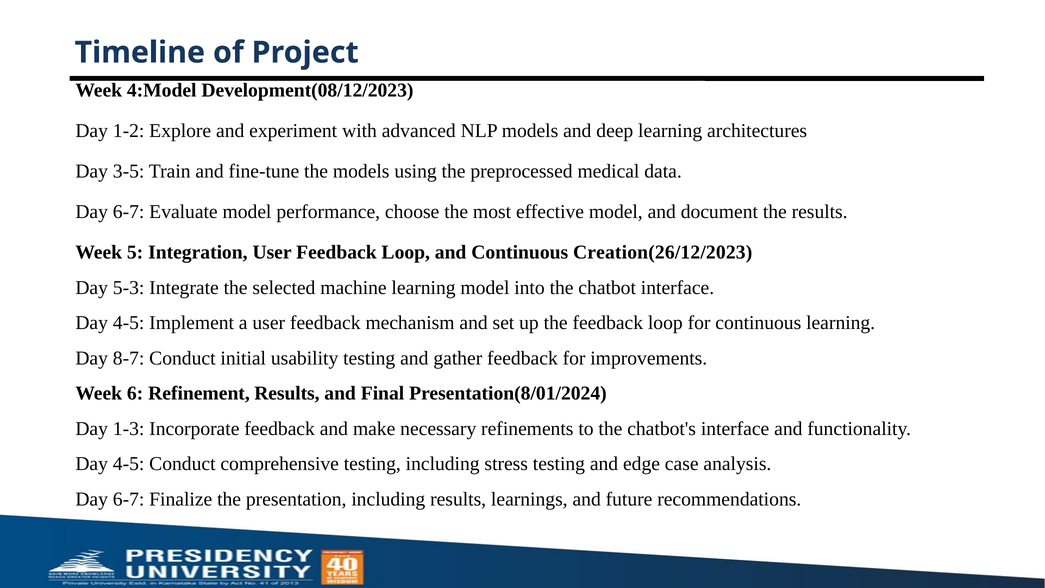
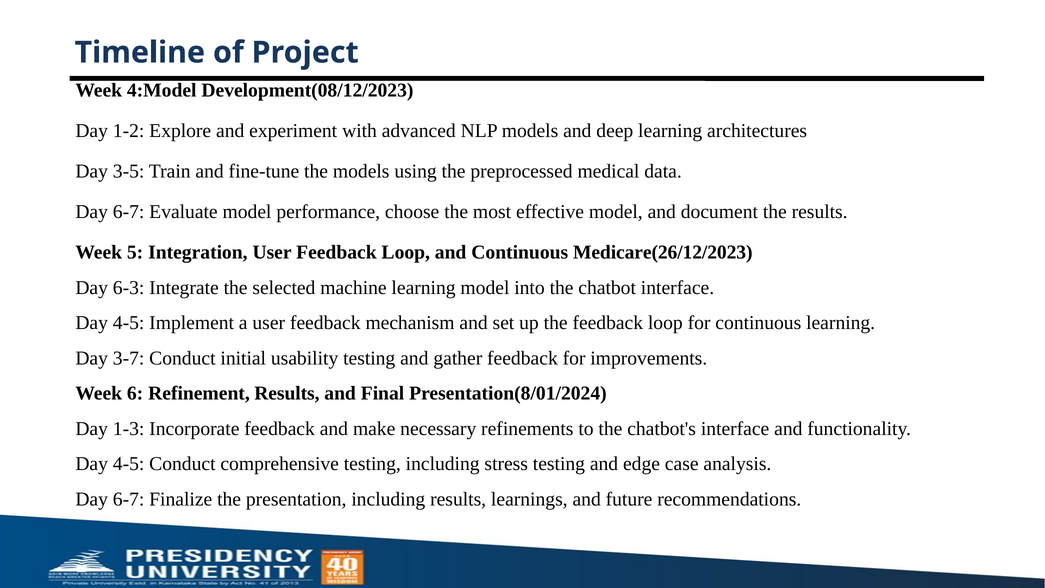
Creation(26/12/2023: Creation(26/12/2023 -> Medicare(26/12/2023 (663, 252)
5-3: 5-3 -> 6-3 (129, 287)
8-7: 8-7 -> 3-7 (129, 358)
